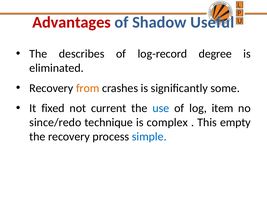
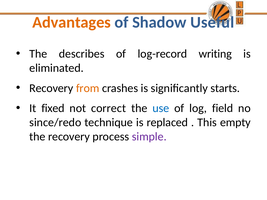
Advantages colour: red -> orange (72, 22)
degree: degree -> writing (215, 54)
some: some -> starts (225, 88)
current: current -> correct (109, 108)
item: item -> field (223, 108)
complex: complex -> replaced (167, 123)
simple colour: blue -> purple (149, 137)
